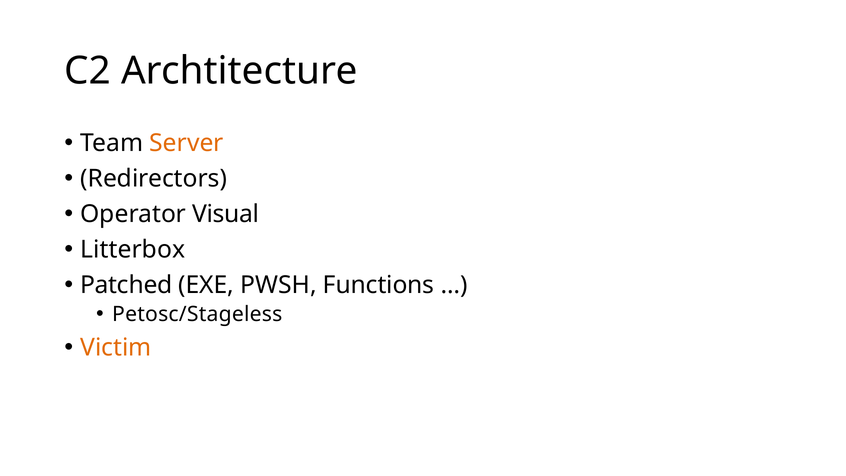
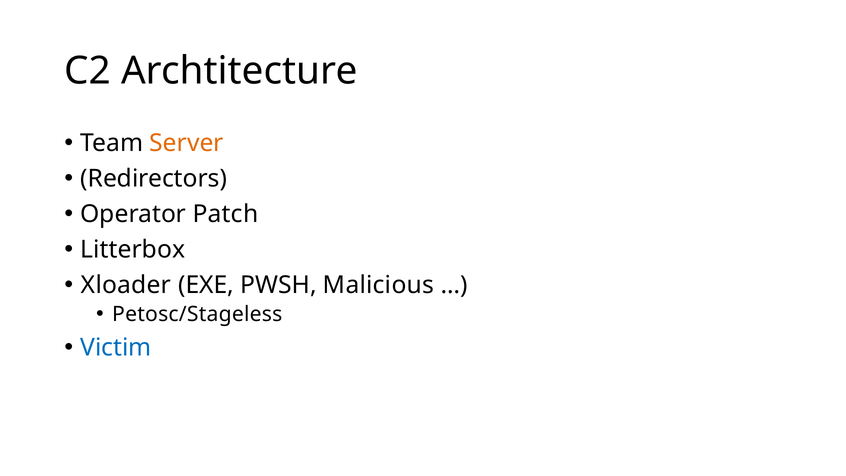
Visual: Visual -> Patch (225, 214)
Patched: Patched -> Xloader (126, 285)
Functions: Functions -> Malicious (378, 285)
Victim colour: orange -> blue (116, 348)
